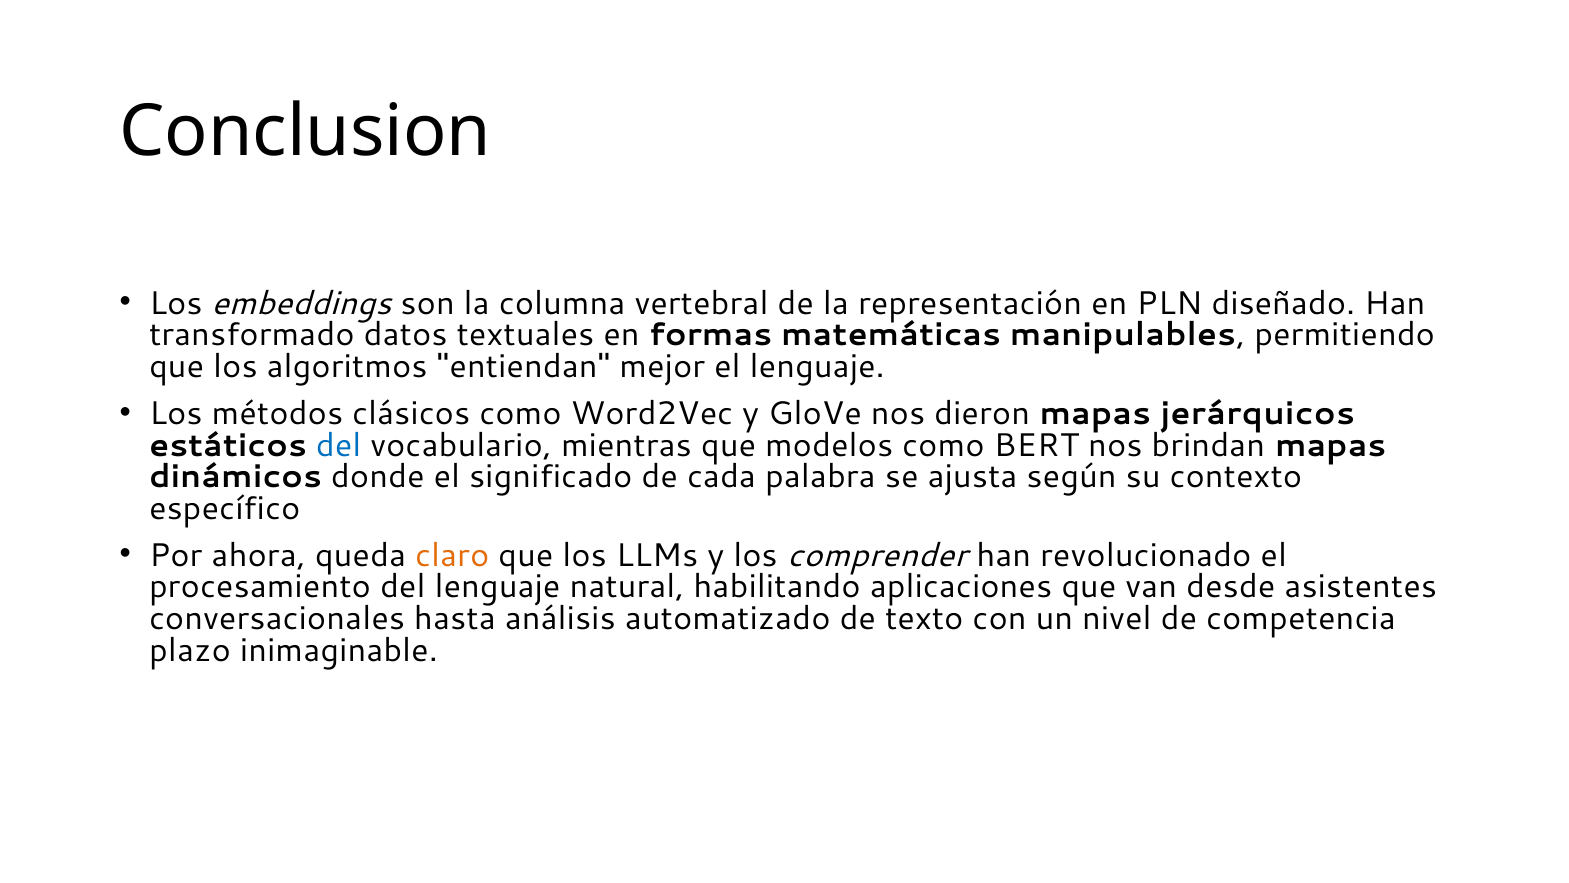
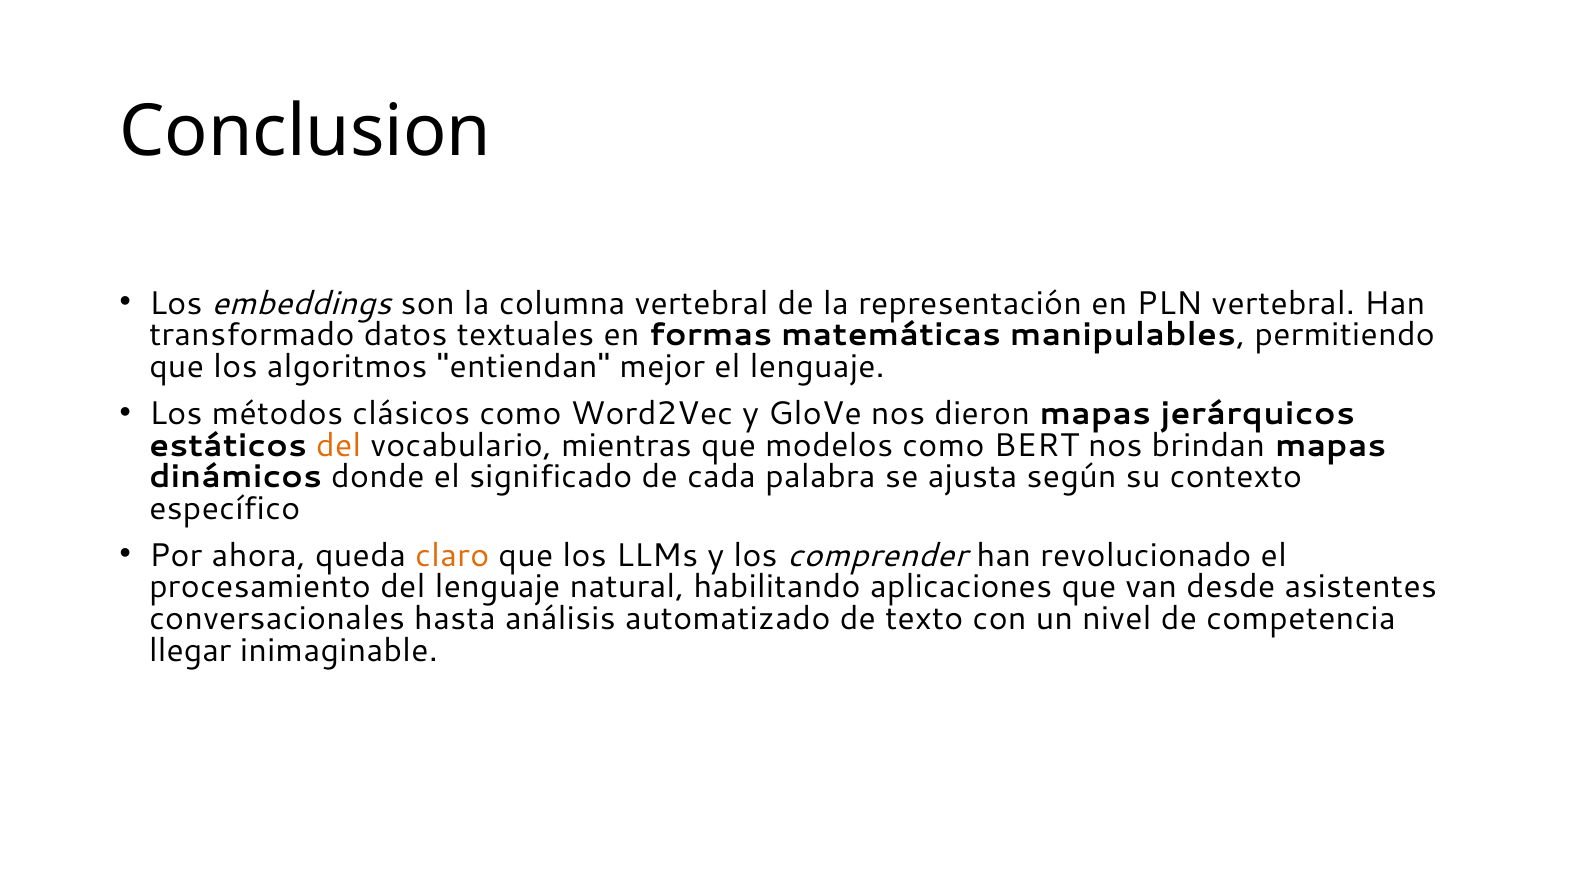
PLN diseñado: diseñado -> vertebral (1283, 303)
del colour: blue -> orange (339, 445)
plazo: plazo -> llegar (190, 650)
